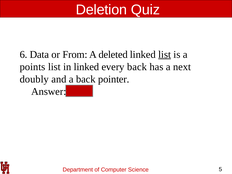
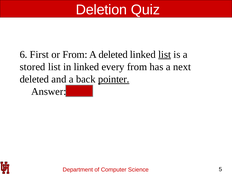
Data: Data -> First (39, 54)
points: points -> stored (32, 67)
every back: back -> from (137, 67)
doubly: doubly -> deleted (34, 79)
pointer underline: none -> present (114, 79)
